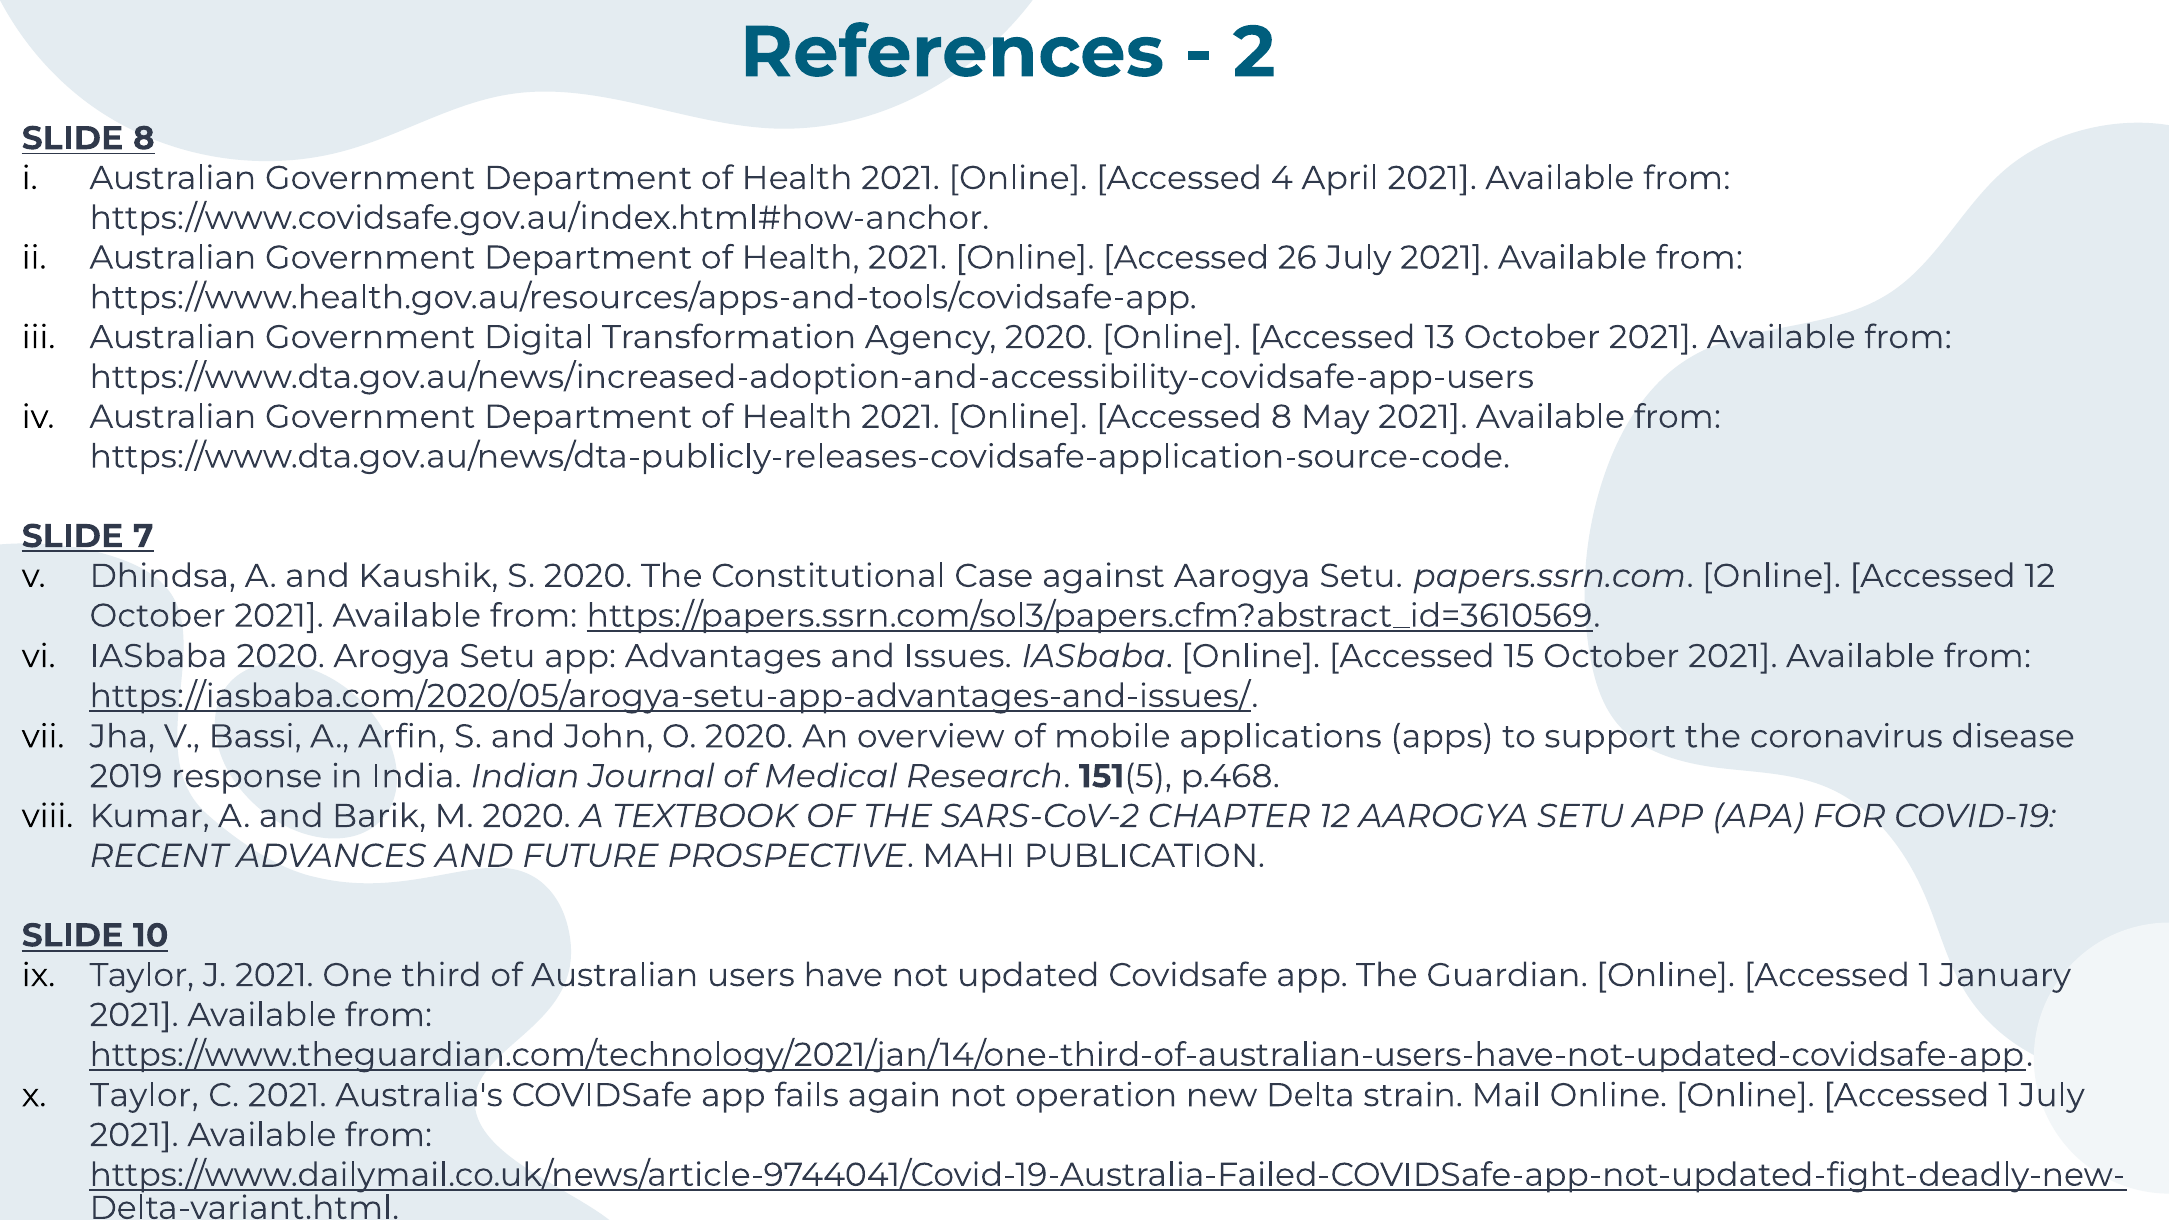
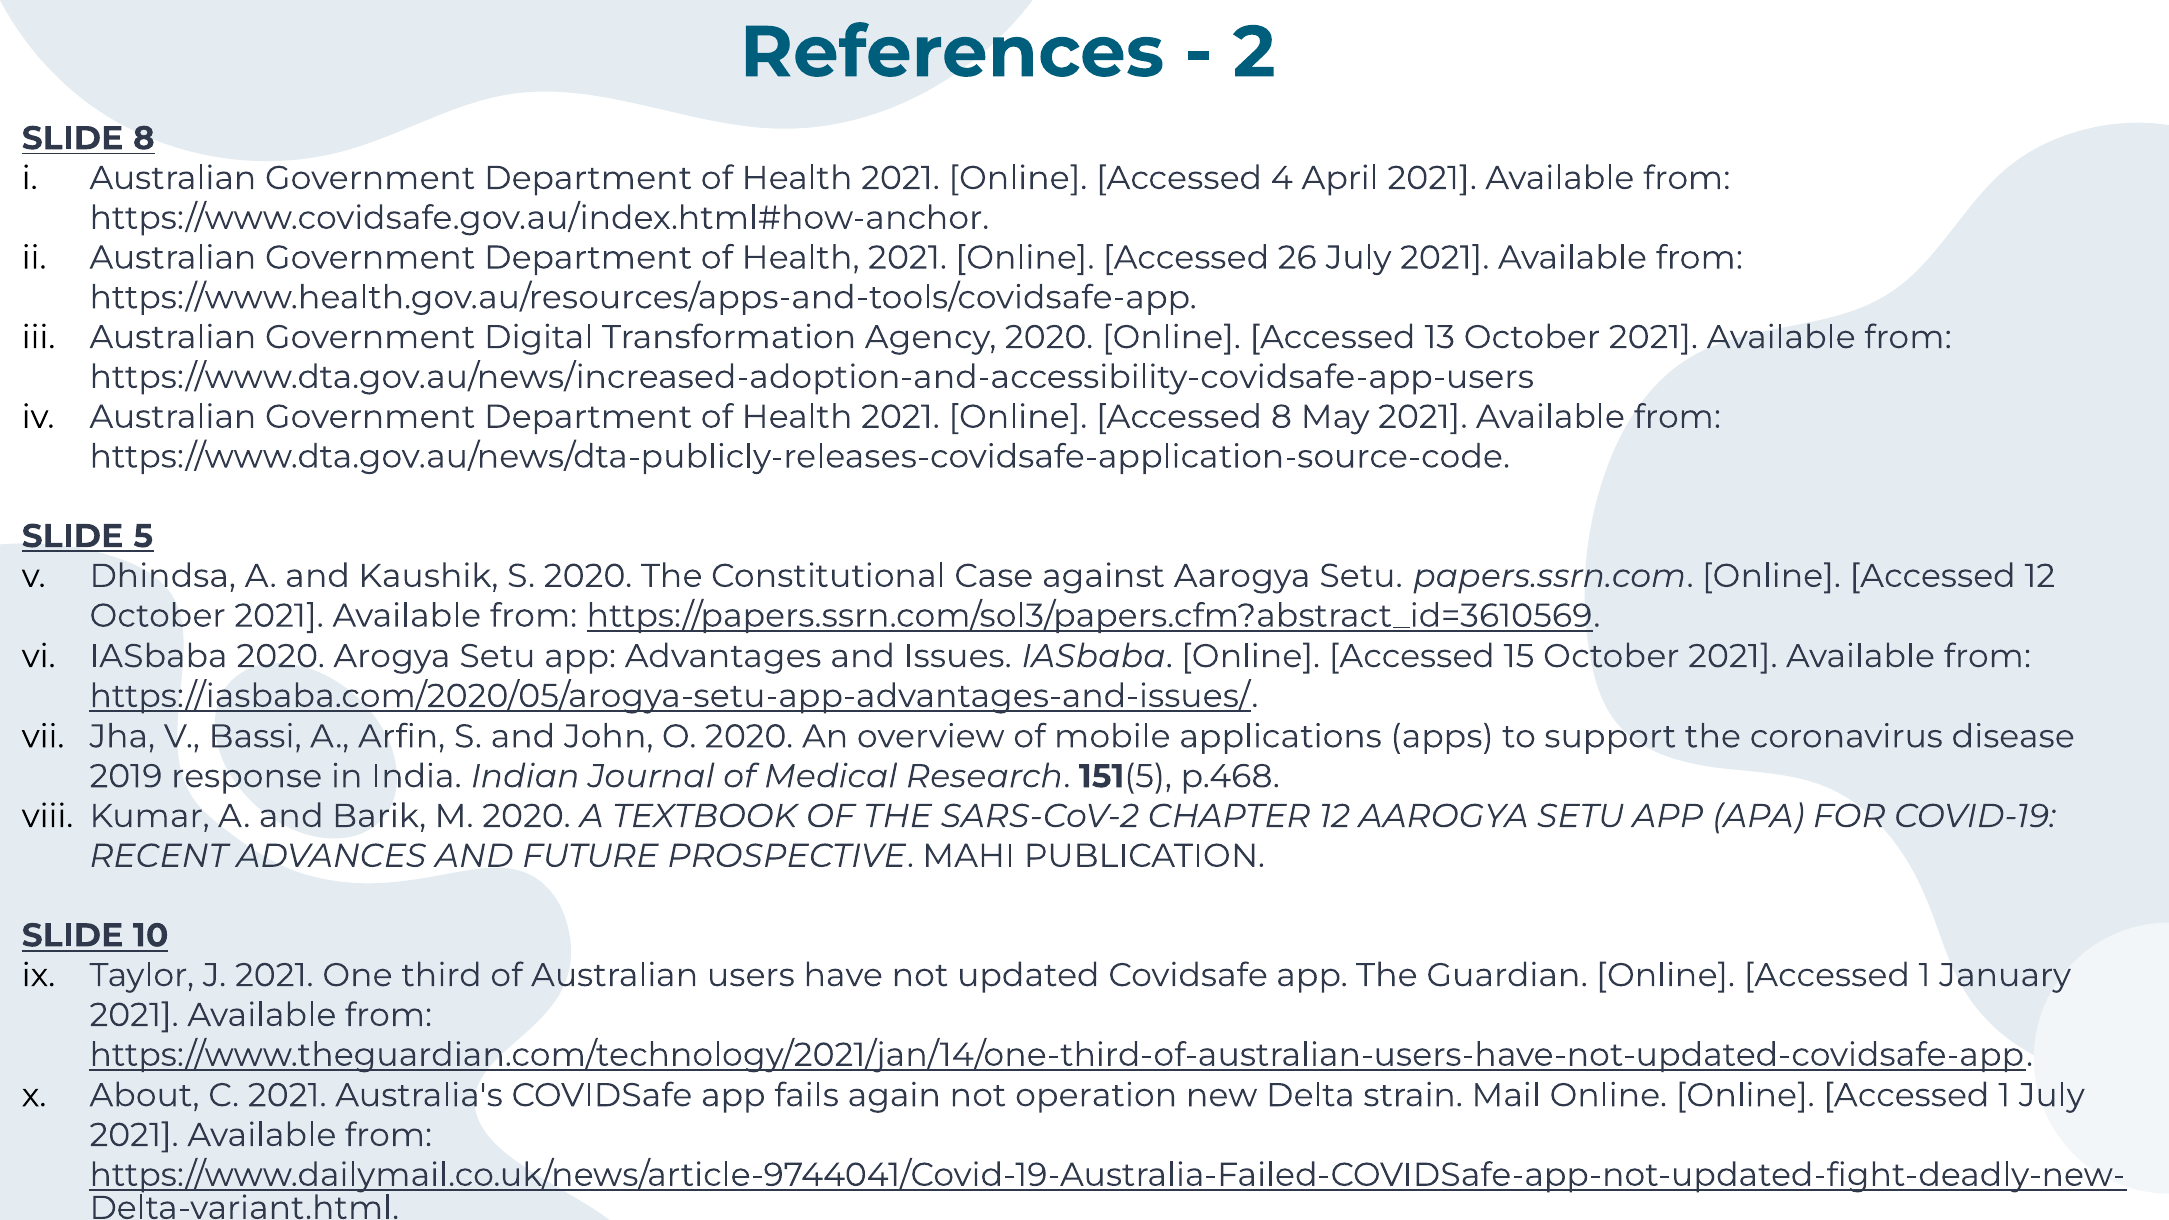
7: 7 -> 5 (143, 536)
Taylor: Taylor -> About (144, 1095)
